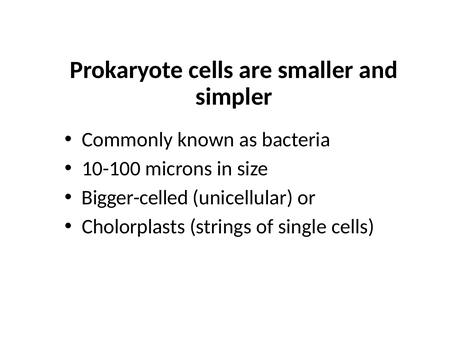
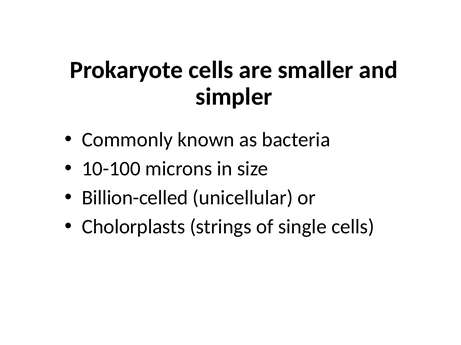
Bigger-celled: Bigger-celled -> Billion-celled (135, 198)
